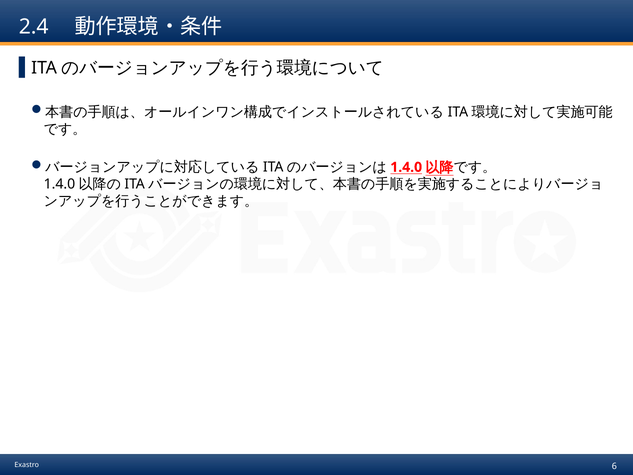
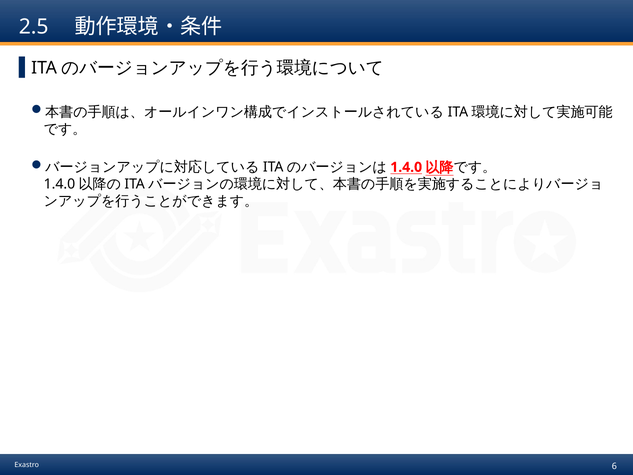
2.4: 2.4 -> 2.5 (34, 27)
